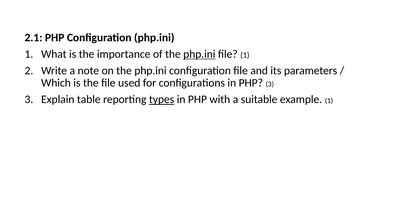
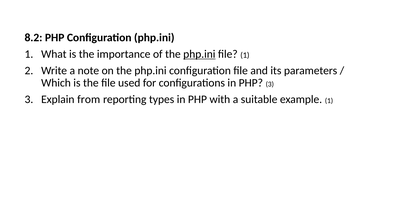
2.1: 2.1 -> 8.2 (33, 38)
table: table -> from (89, 99)
types underline: present -> none (162, 99)
